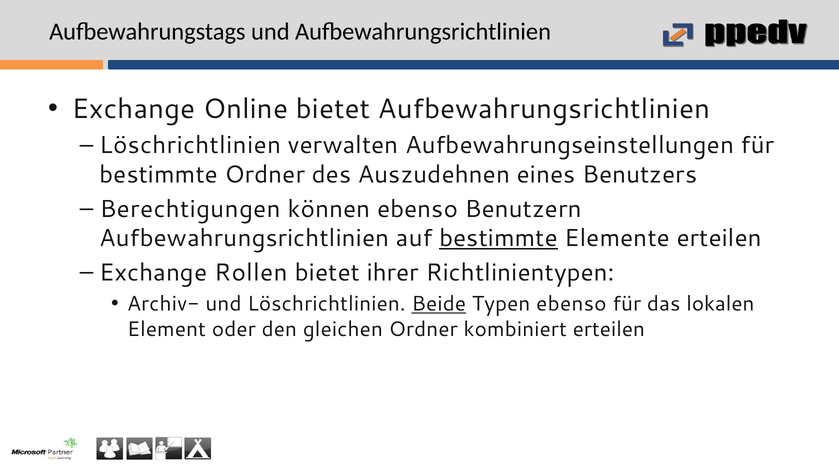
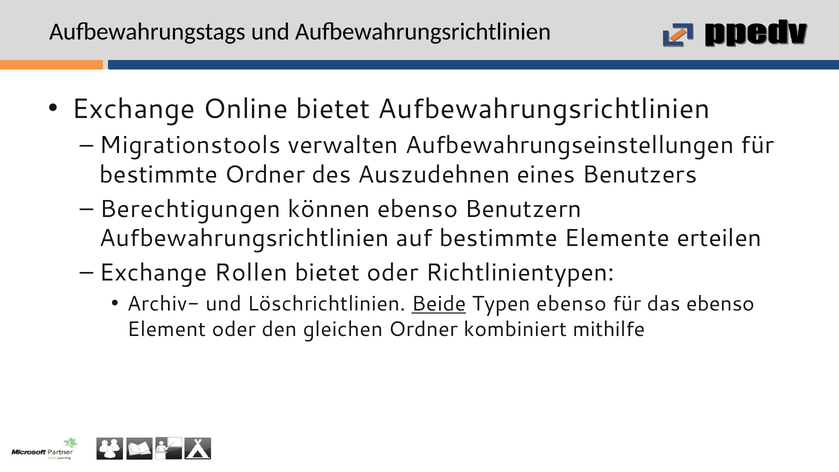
Löschrichtlinien: Löschrichtlinien -> Migrationstools (190, 145)
bestimmte underline: present -> none (498, 238)
bietet ihrer: ihrer -> oder (393, 273)
das lokalen: lokalen -> ebenso (720, 304)
kombiniert erteilen: erteilen -> mithilfe (609, 329)
